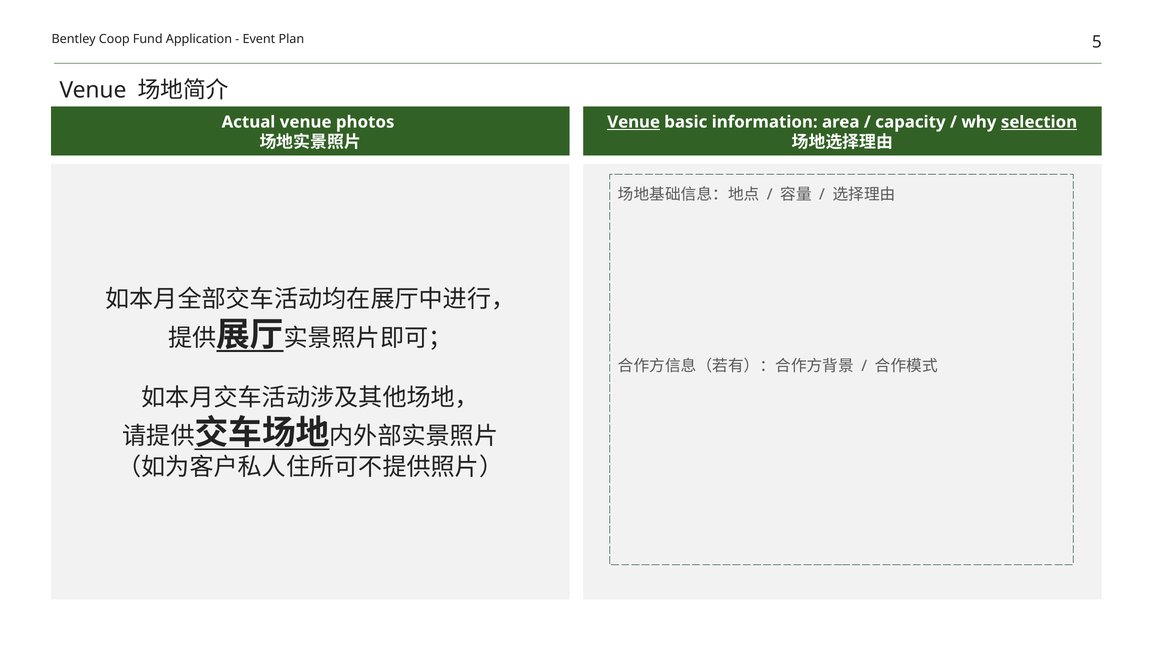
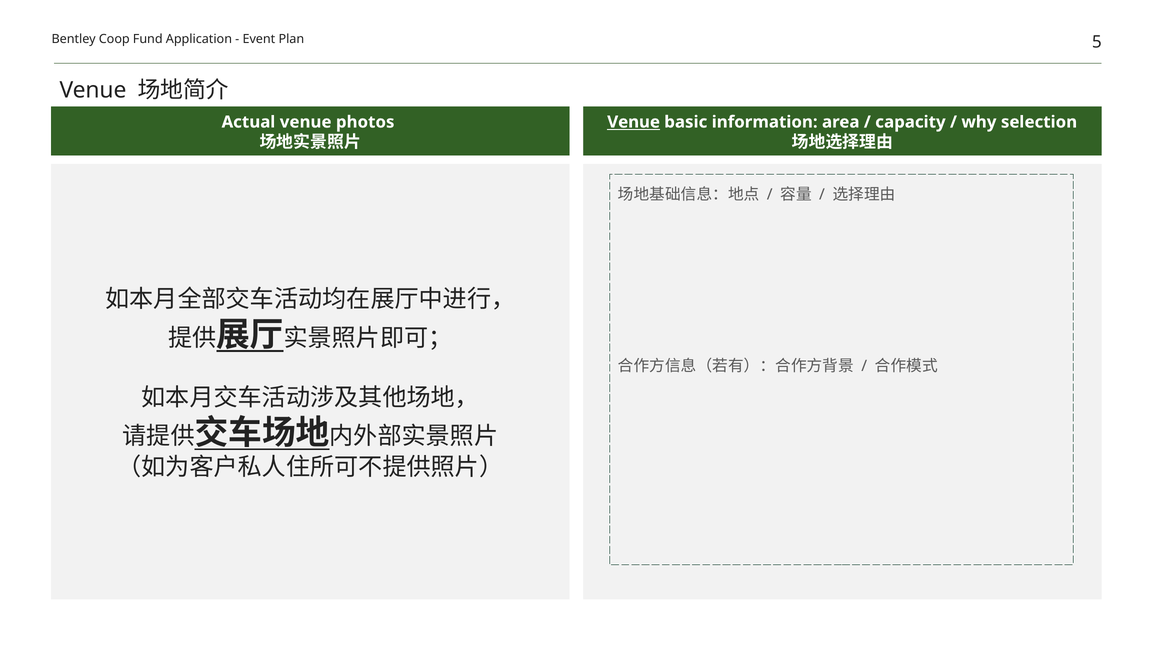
selection underline: present -> none (1039, 122)
